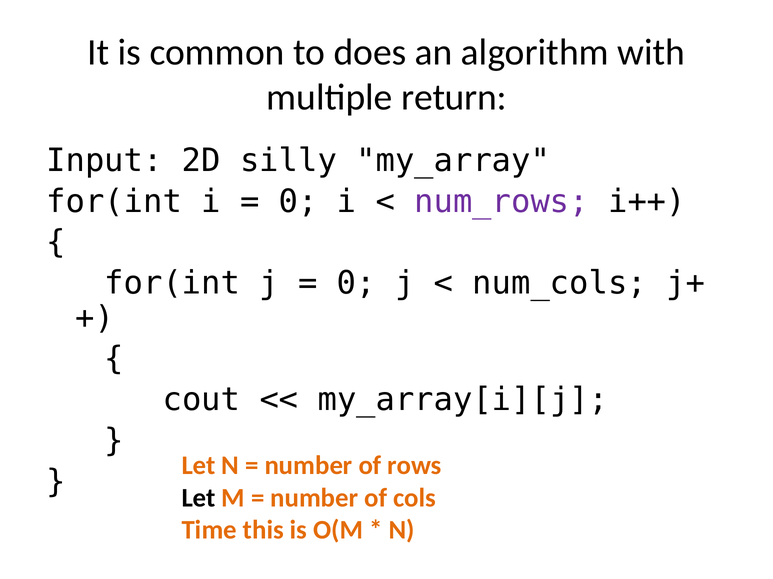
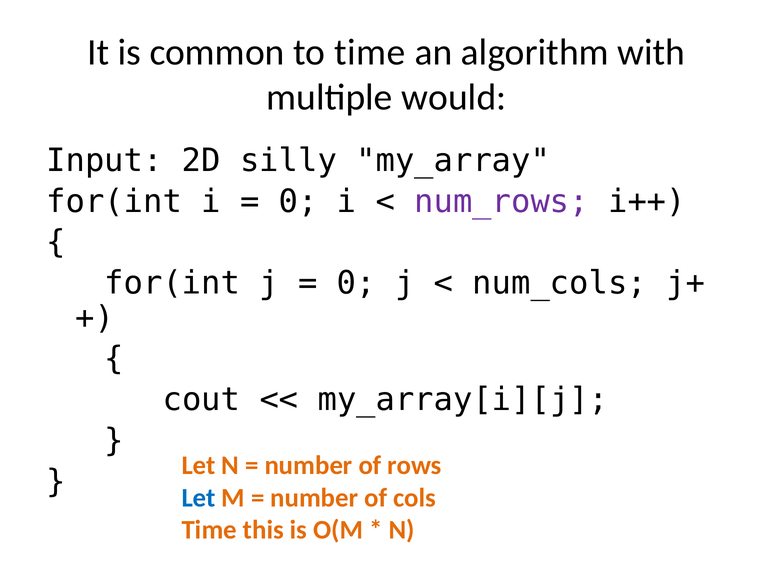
to does: does -> time (370, 52)
return: return -> would (454, 97)
Let colour: black -> blue (199, 498)
